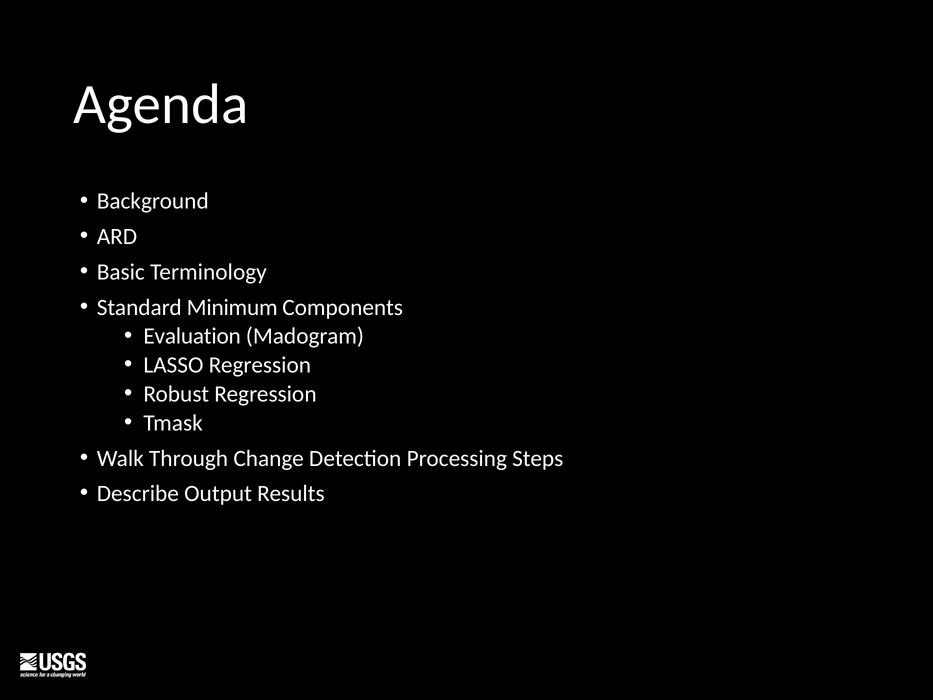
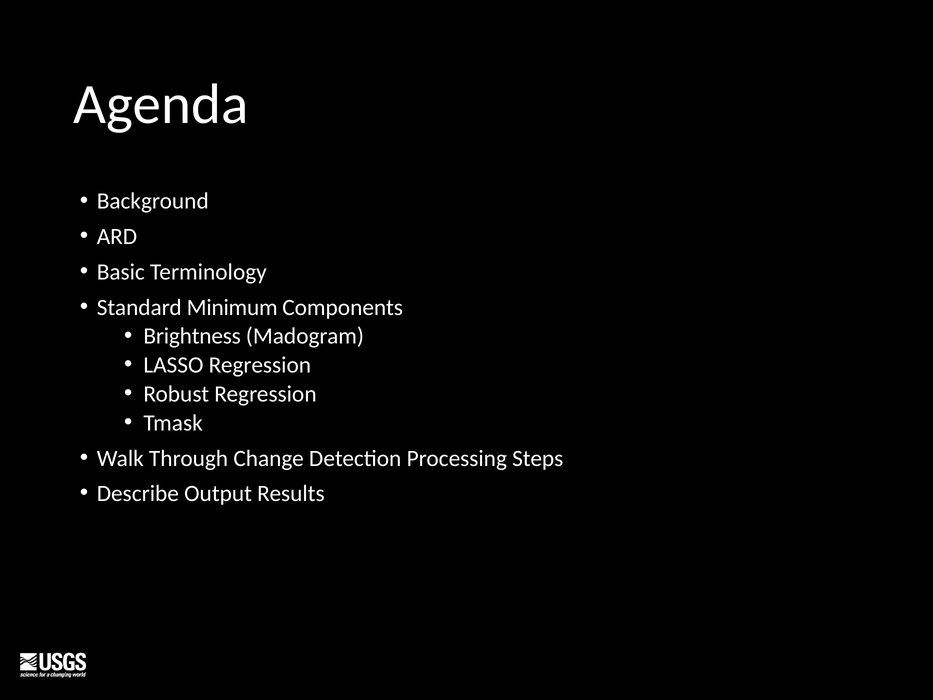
Evaluation: Evaluation -> Brightness (192, 336)
